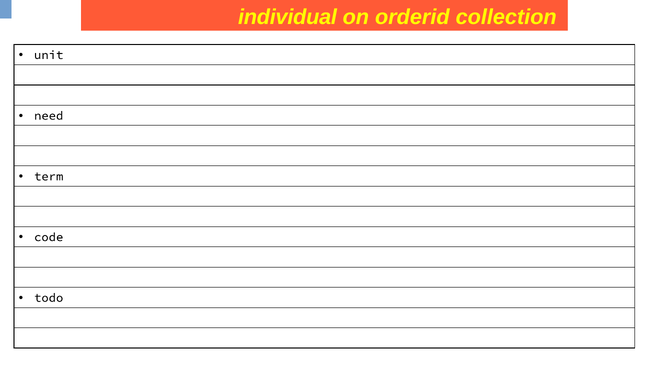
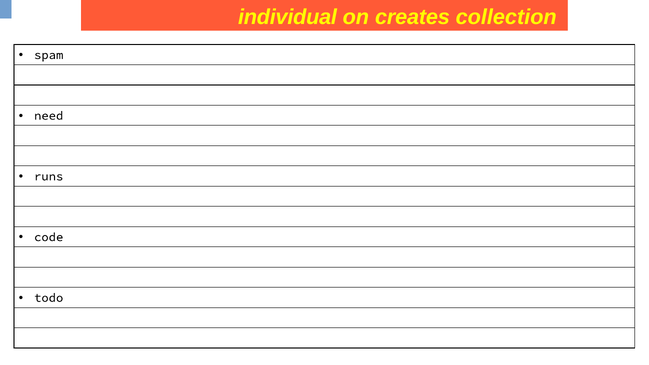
orderid: orderid -> creates (412, 17)
unit: unit -> spam (49, 55)
term: term -> runs (49, 176)
